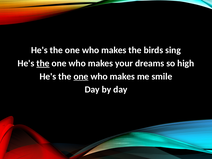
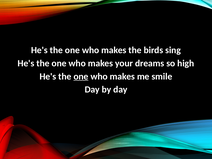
the underline: present -> none (43, 63)
